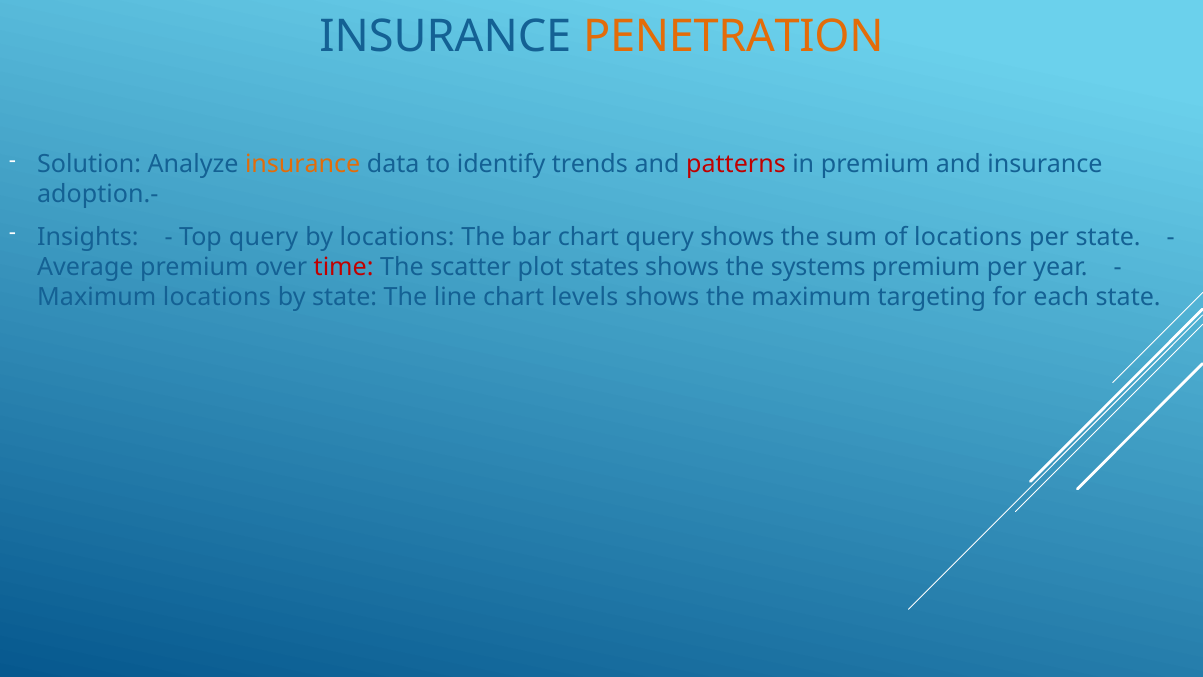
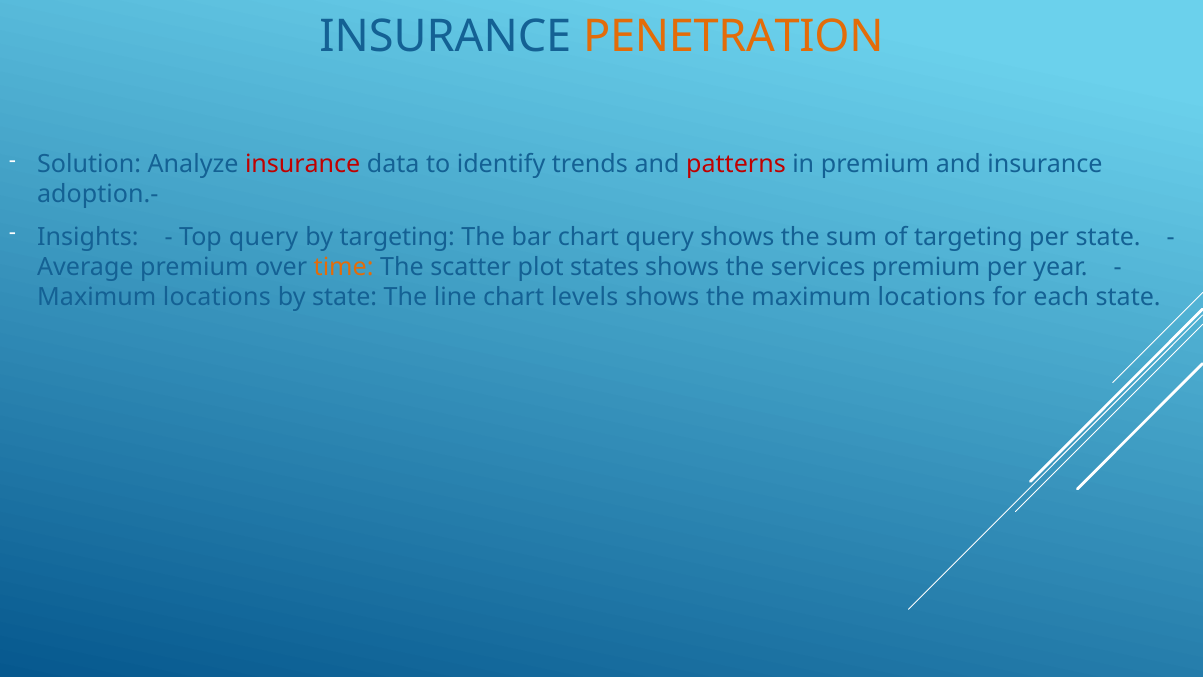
insurance colour: orange -> red (303, 164)
by locations: locations -> targeting (397, 237)
of locations: locations -> targeting (968, 237)
time colour: red -> orange (344, 267)
systems: systems -> services (818, 267)
the maximum targeting: targeting -> locations (932, 297)
